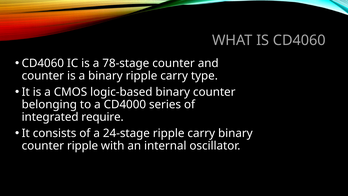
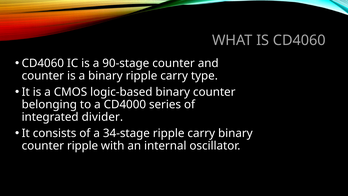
78-stage: 78-stage -> 90-stage (126, 63)
require: require -> divider (102, 117)
24-stage: 24-stage -> 34-stage (126, 133)
